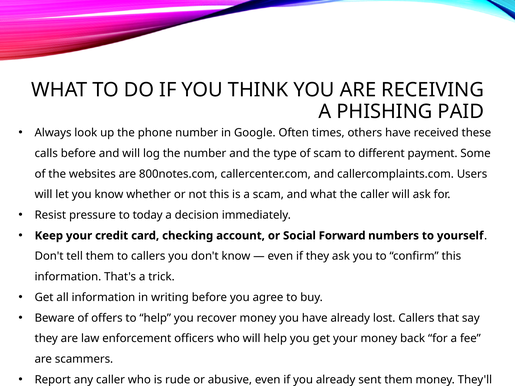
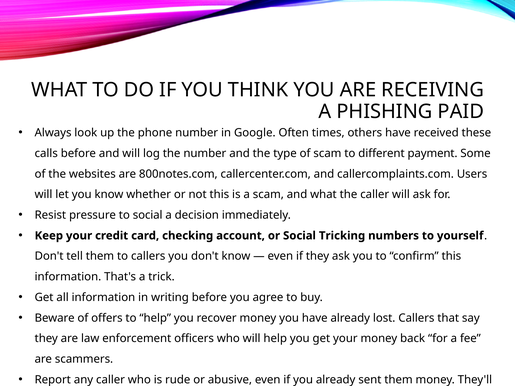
to today: today -> social (148, 215)
Forward: Forward -> Tricking (342, 236)
